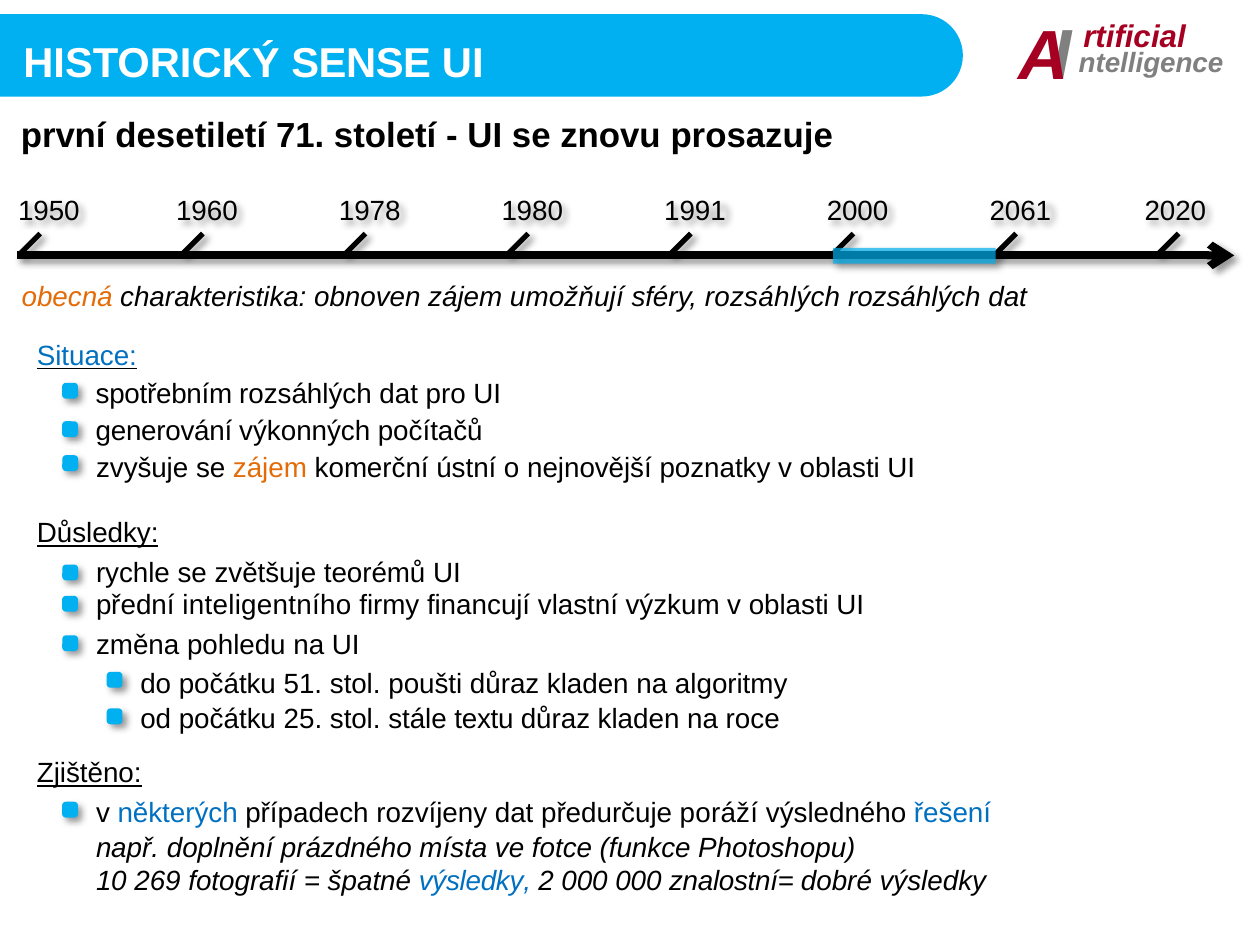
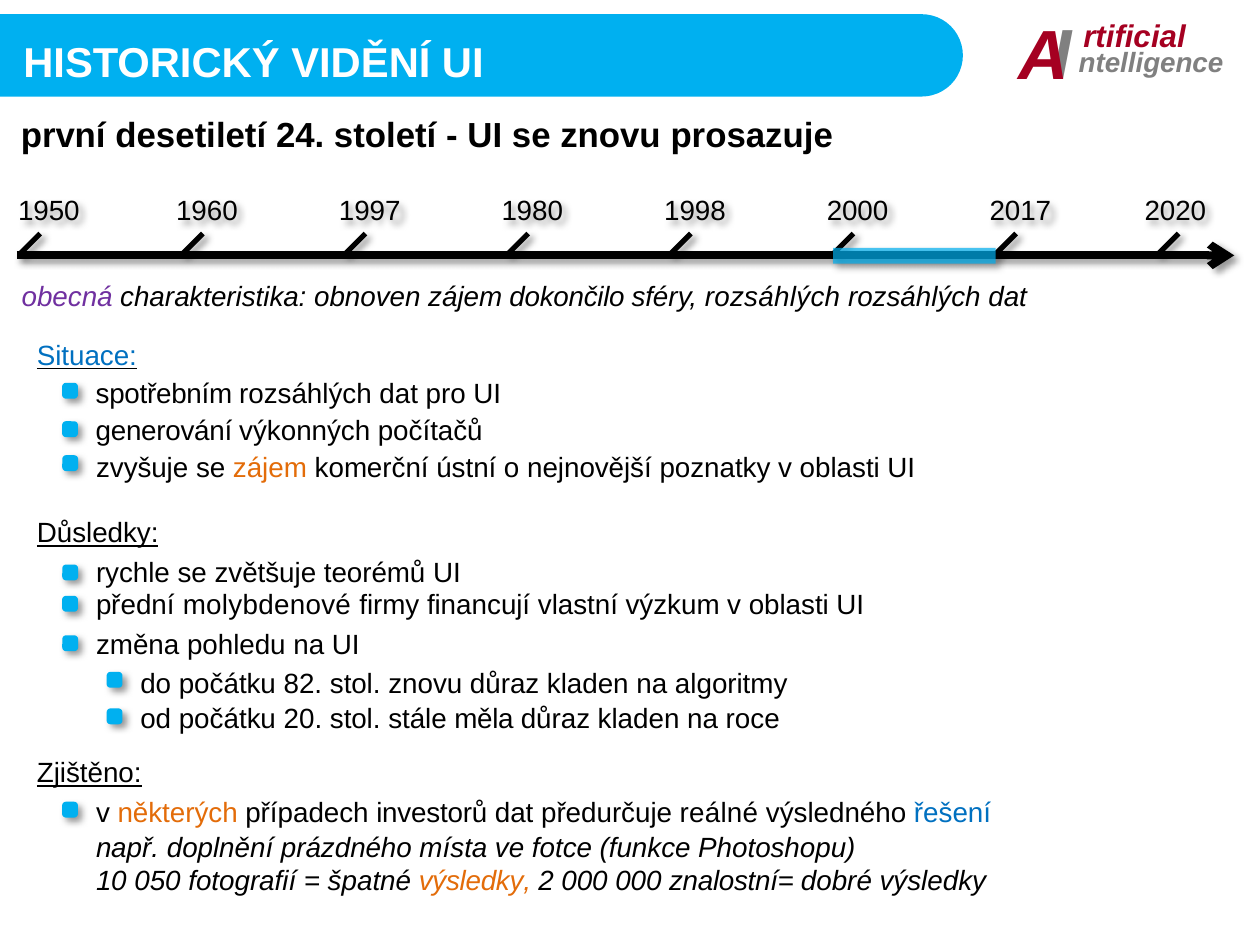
SENSE: SENSE -> VIDĚNÍ (361, 64)
71: 71 -> 24 (300, 136)
1978: 1978 -> 1997 (370, 211)
1991: 1991 -> 1998 (695, 211)
2061: 2061 -> 2017 (1020, 211)
obecná colour: orange -> purple (67, 297)
umožňují: umožňují -> dokončilo (567, 297)
inteligentního: inteligentního -> molybdenové (267, 606)
51: 51 -> 82 (303, 685)
stol poušti: poušti -> znovu (425, 685)
25: 25 -> 20 (303, 720)
textu: textu -> měla (484, 720)
některých colour: blue -> orange (178, 813)
rozvíjeny: rozvíjeny -> investorů (432, 813)
poráží: poráží -> reálné (719, 813)
269: 269 -> 050 (158, 881)
výsledky colour: blue -> orange (475, 881)
